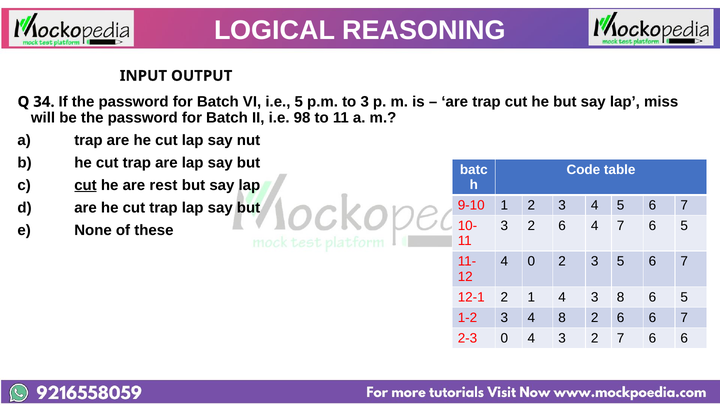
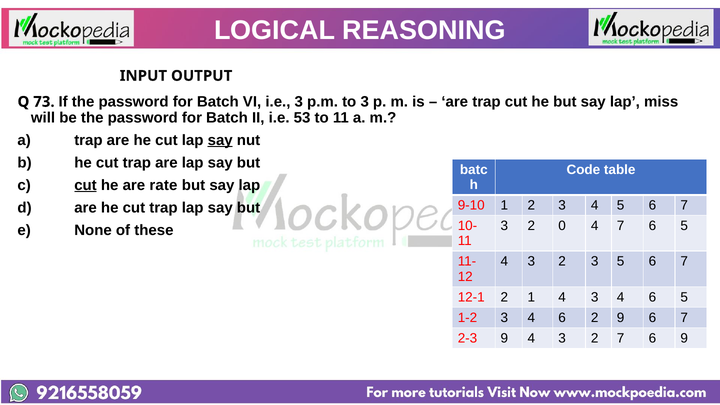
34: 34 -> 73 (44, 102)
i.e 5: 5 -> 3 (299, 102)
98: 98 -> 53 (302, 118)
say underline: none -> present (220, 140)
rest: rest -> rate (163, 185)
3 2 6: 6 -> 0 (562, 226)
0: 0 -> 3 (531, 261)
4 3 8: 8 -> 4 (621, 297)
1-2 3 4 8: 8 -> 6 (562, 318)
6: 6 -> 9 (621, 318)
2-3 0: 0 -> 9 (504, 338)
7 6 6: 6 -> 9 (684, 338)
